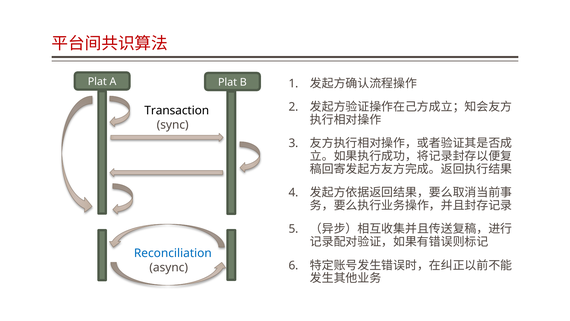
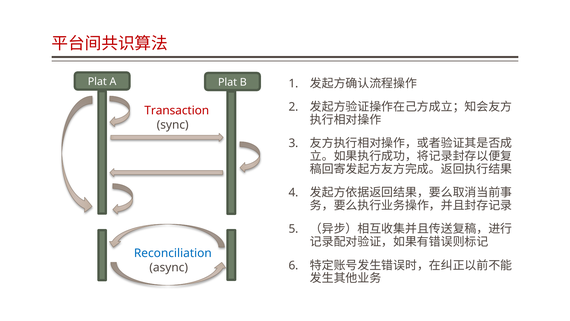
Transaction colour: black -> red (177, 110)
